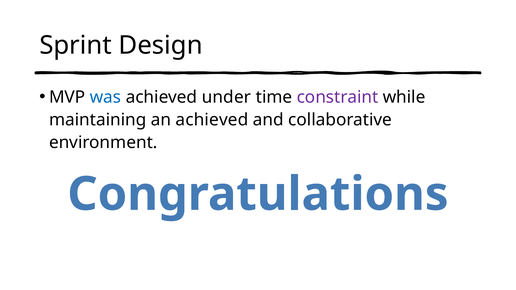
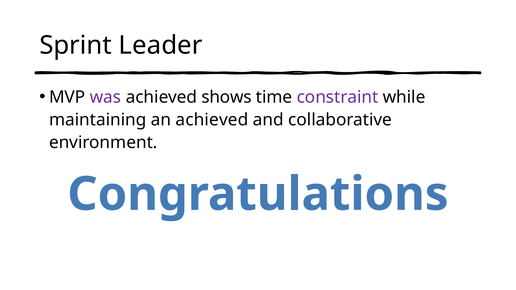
Design: Design -> Leader (161, 45)
was colour: blue -> purple (106, 97)
under: under -> shows (227, 97)
